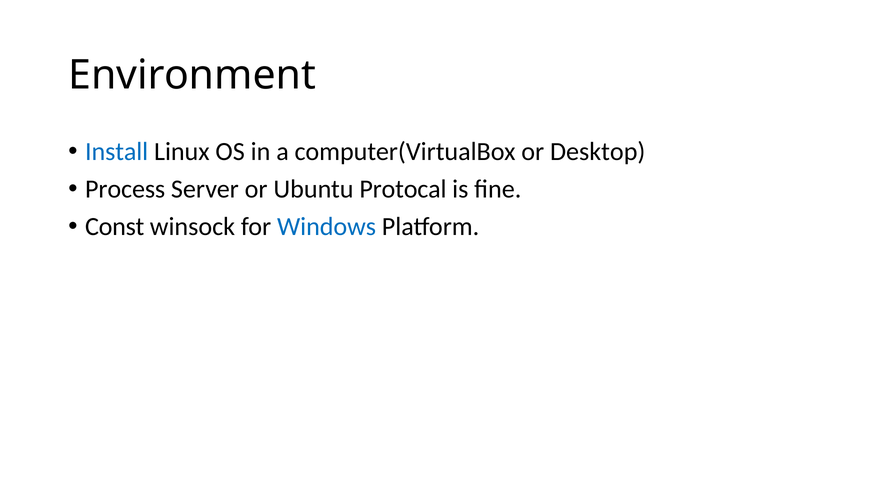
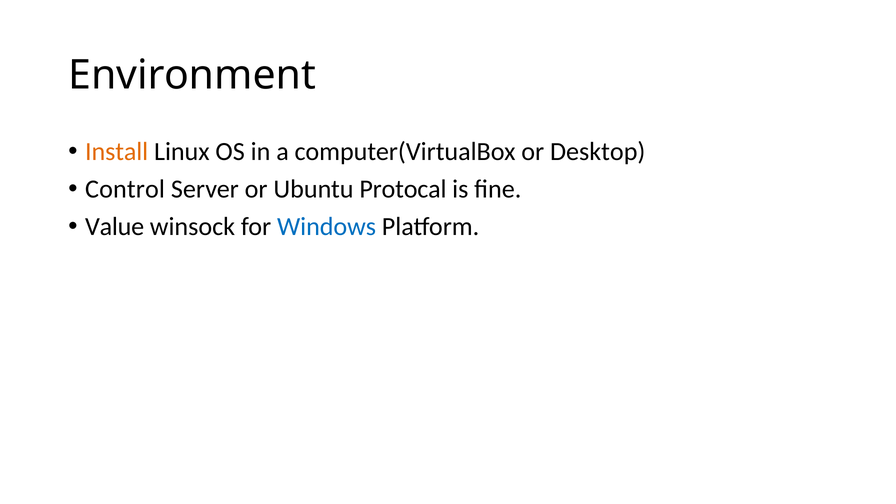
Install colour: blue -> orange (117, 151)
Process: Process -> Control (125, 189)
Const: Const -> Value (115, 227)
